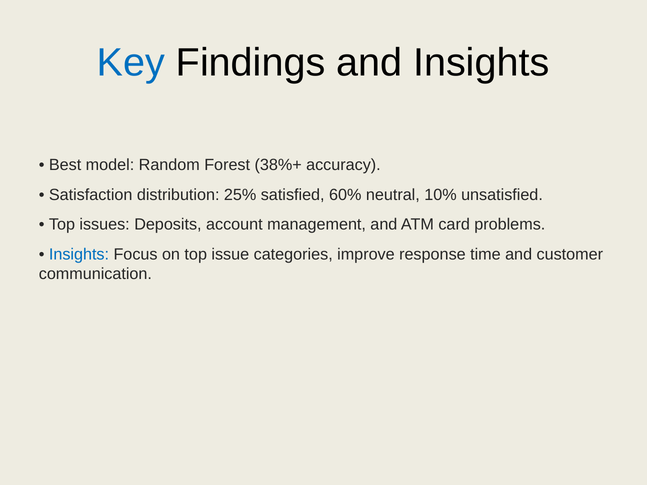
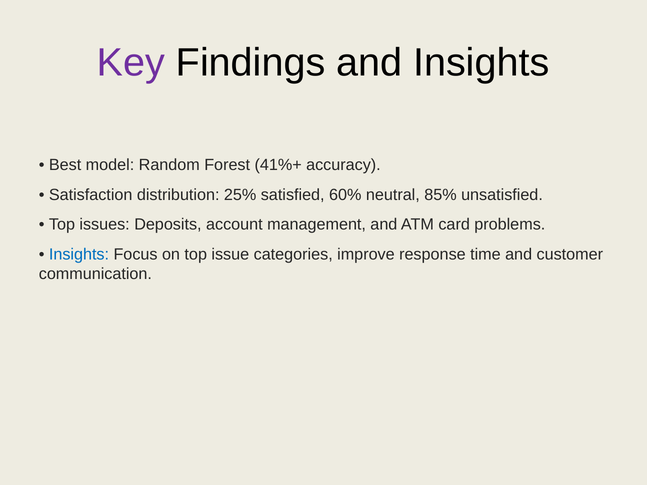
Key colour: blue -> purple (131, 63)
38%+: 38%+ -> 41%+ (278, 165)
10%: 10% -> 85% (440, 195)
